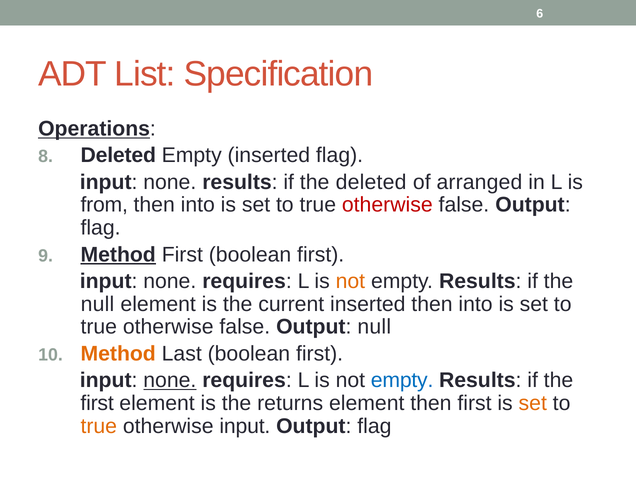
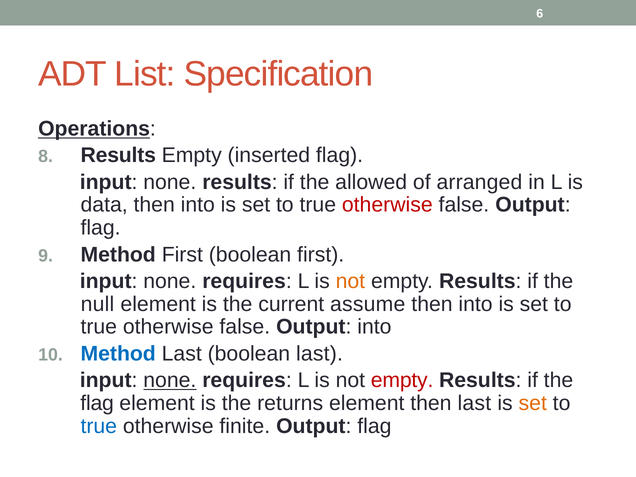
Deleted: Deleted -> Results (118, 155)
the deleted: deleted -> allowed (371, 182)
from: from -> data (104, 205)
Method underline: present -> none (118, 255)
current inserted: inserted -> assume (368, 304)
Output null: null -> into (374, 327)
Method colour: orange -> blue (118, 354)
Last boolean first: first -> last (319, 354)
empty colour: blue -> red (402, 380)
first: first -> flag (97, 403)
then first: first -> last (474, 403)
true colour: orange -> blue (99, 426)
otherwise input: input -> finite (245, 426)
